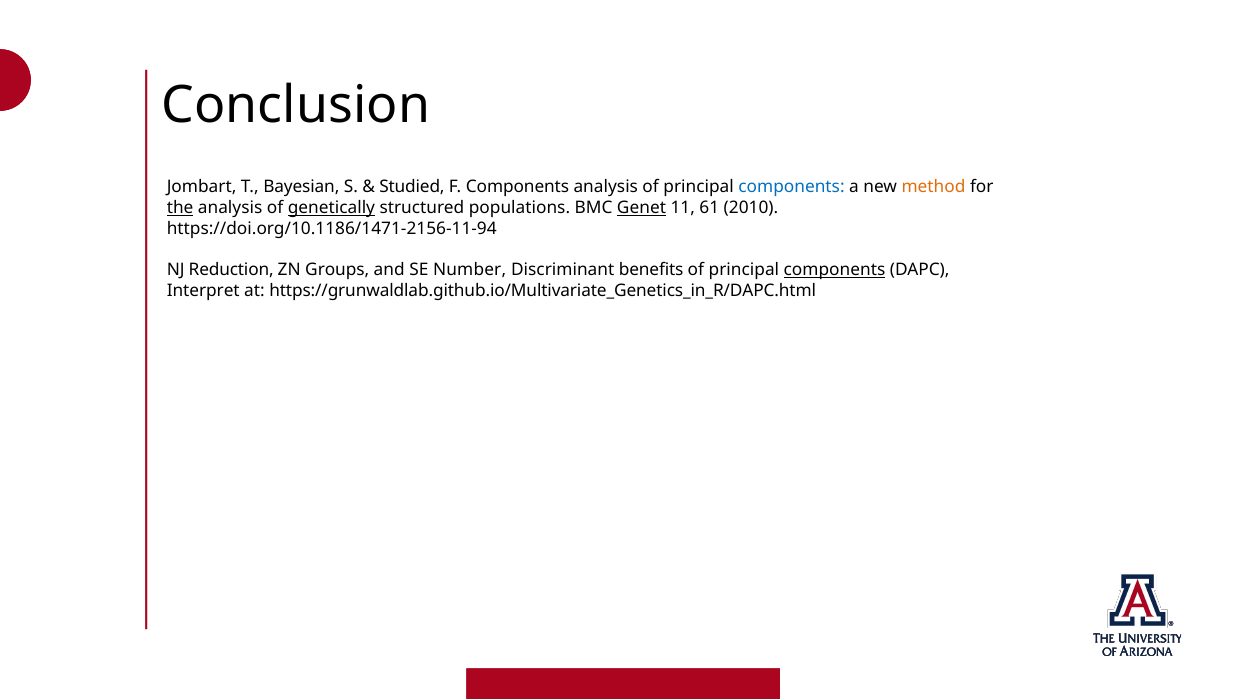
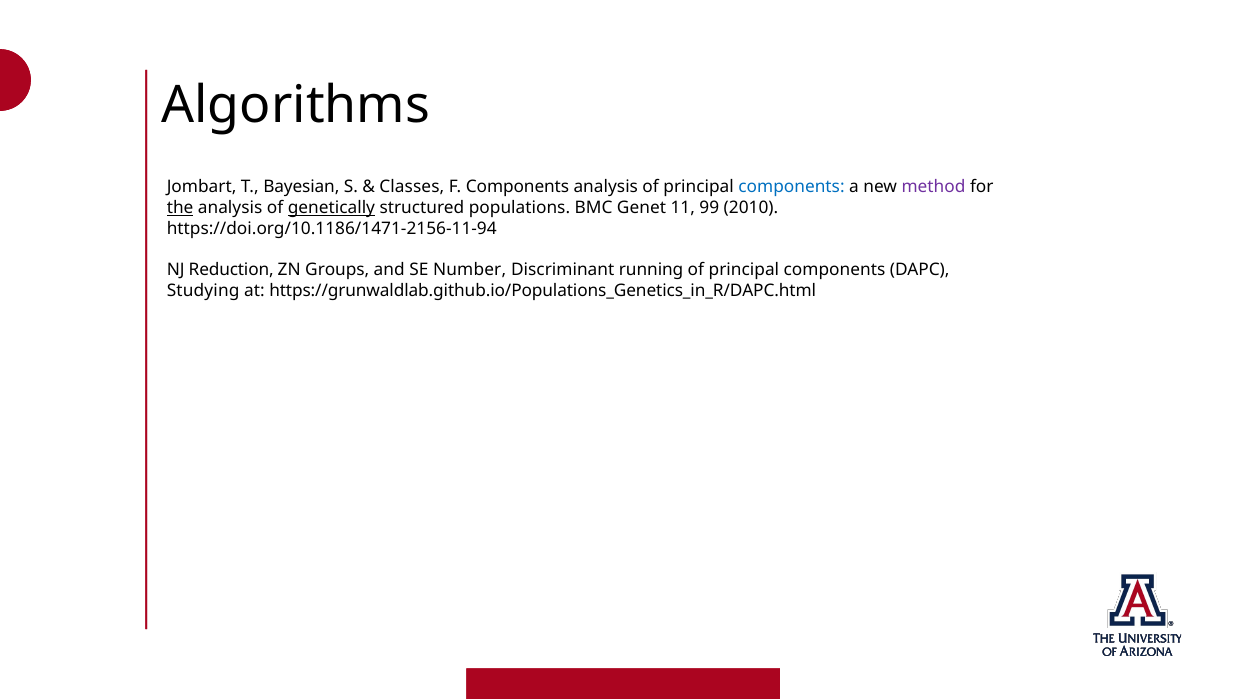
Conclusion: Conclusion -> Algorithms (296, 105)
Studied: Studied -> Classes (412, 187)
method colour: orange -> purple (934, 187)
Genet underline: present -> none (642, 208)
61: 61 -> 99 (709, 208)
benefits: benefits -> running (651, 270)
components underline: present -> none (834, 270)
Interpret: Interpret -> Studying (203, 291)
https://grunwaldlab.github.io/Multivariate_Genetics_in_R/DAPC.html: https://grunwaldlab.github.io/Multivariate_Genetics_in_R/DAPC.html -> https://grunwaldlab.github.io/Populations_Genetics_in_R/DAPC.html (543, 291)
